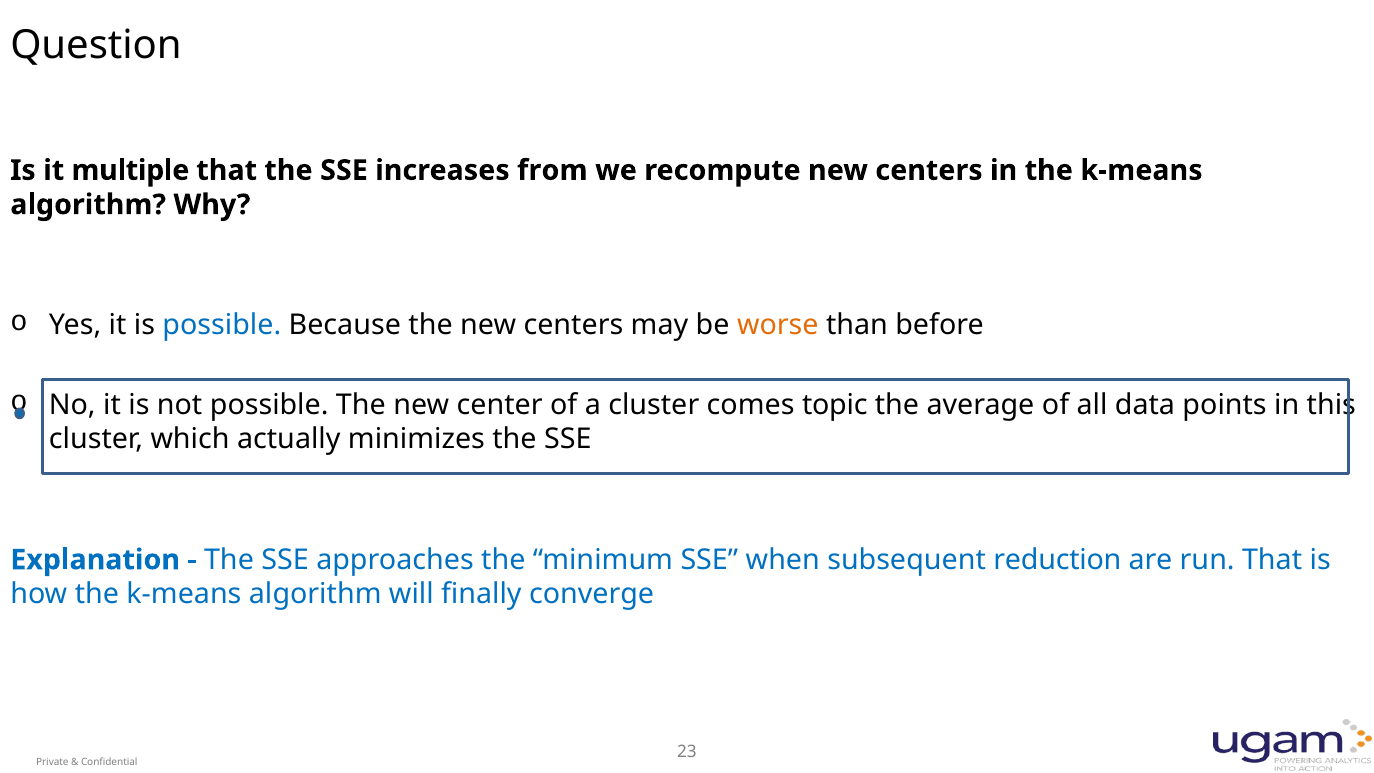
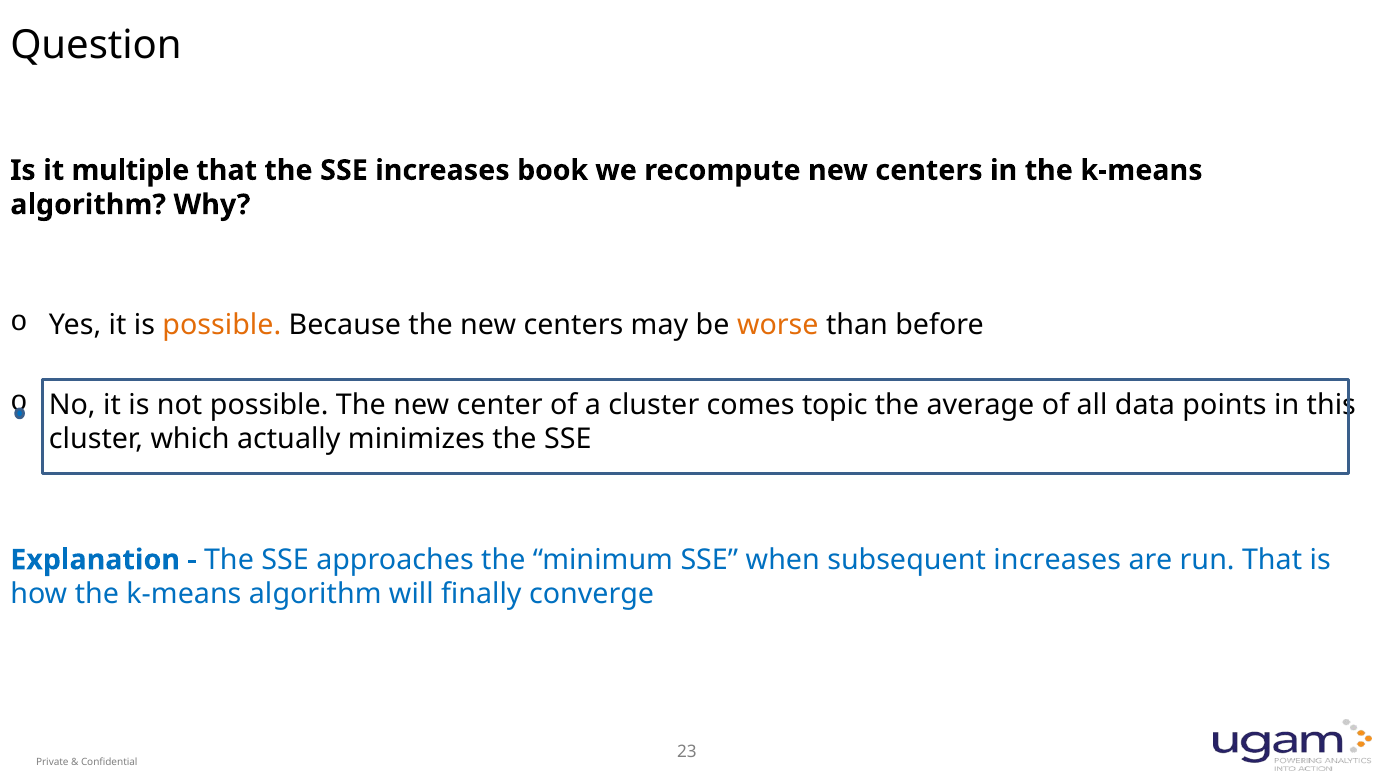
from: from -> book (553, 170)
possible colour: blue -> orange (222, 325)
subsequent reduction: reduction -> increases (1057, 560)
